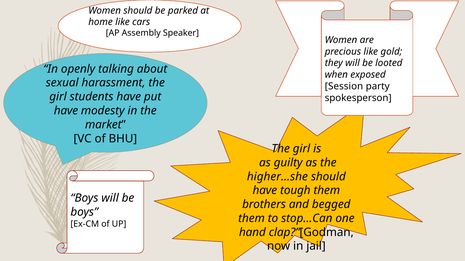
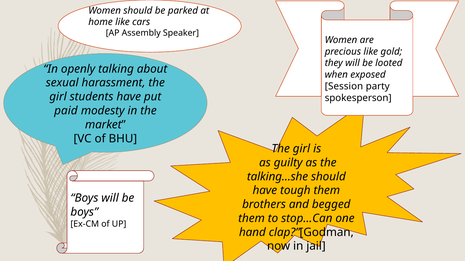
have: have -> paid (66, 111)
higher…she: higher…she -> talking…she (278, 177)
